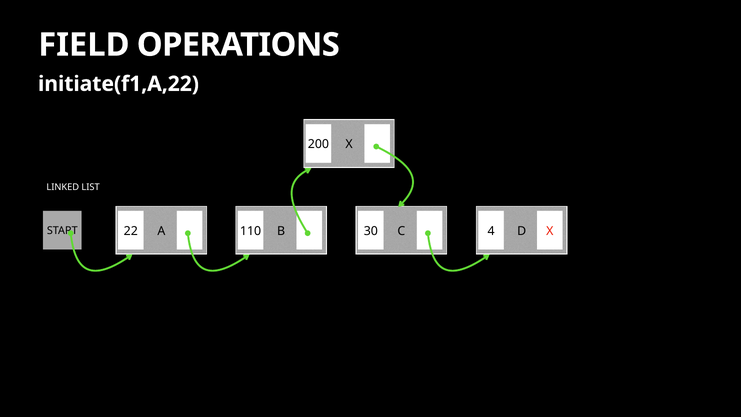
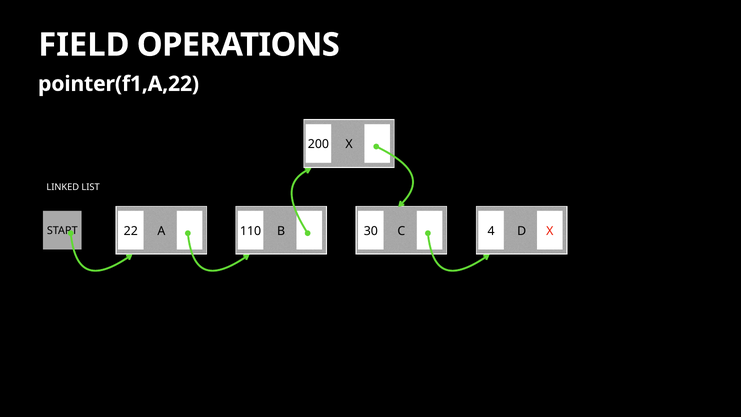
initiate(f1,A,22: initiate(f1,A,22 -> pointer(f1,A,22 (119, 84)
